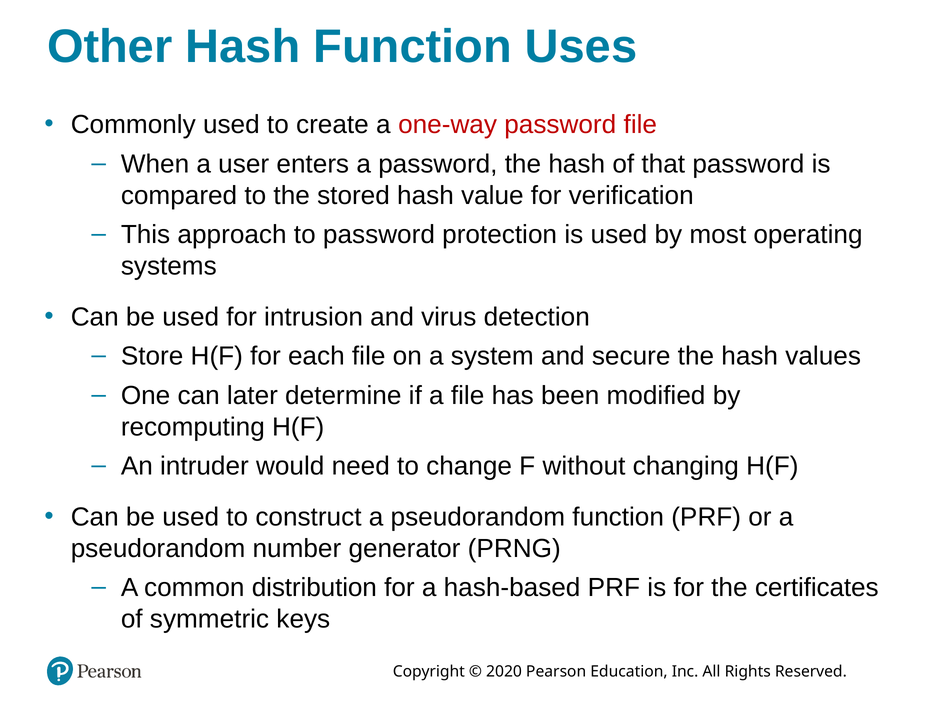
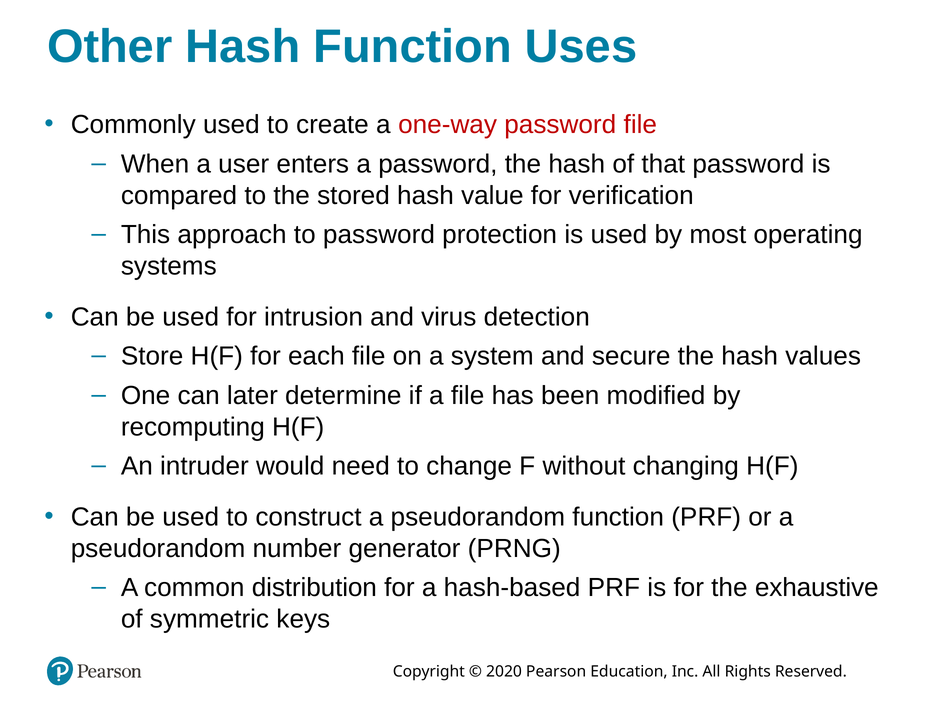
certificates: certificates -> exhaustive (817, 588)
